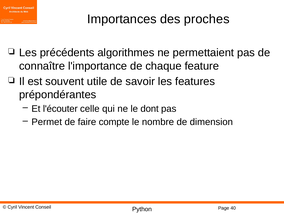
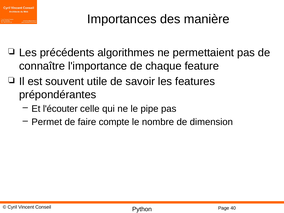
proches: proches -> manière (207, 19)
dont: dont -> pipe (150, 109)
